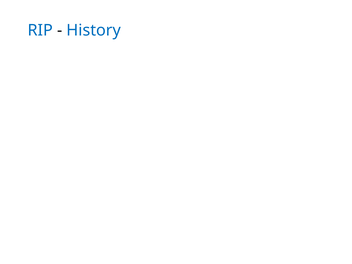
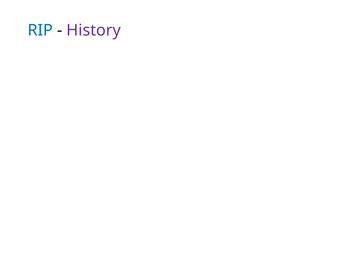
History colour: blue -> purple (94, 30)
